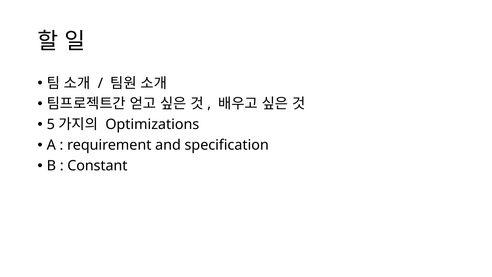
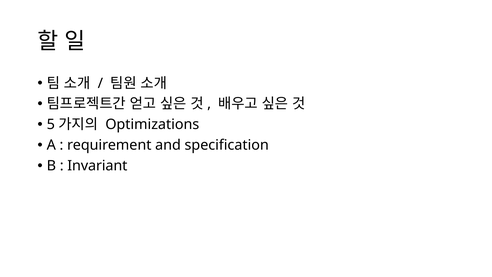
Constant: Constant -> Invariant (97, 166)
